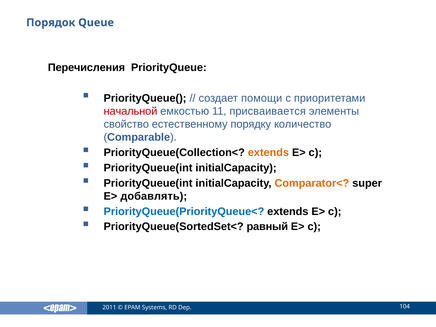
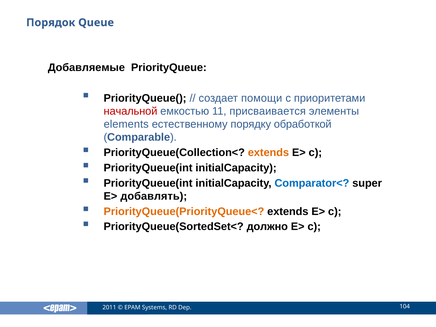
Перечисления: Перечисления -> Добавляемые (86, 68)
свойство: свойство -> elements (126, 124)
количество: количество -> обработкой (303, 124)
Comparator< colour: orange -> blue (312, 183)
PriorityQueue(PriorityQueue< colour: blue -> orange (184, 211)
равный: равный -> должно (267, 227)
